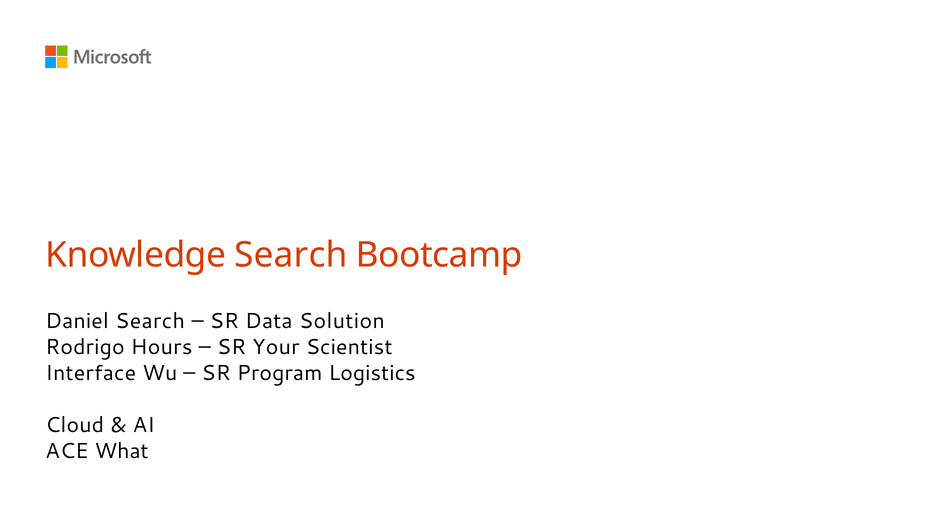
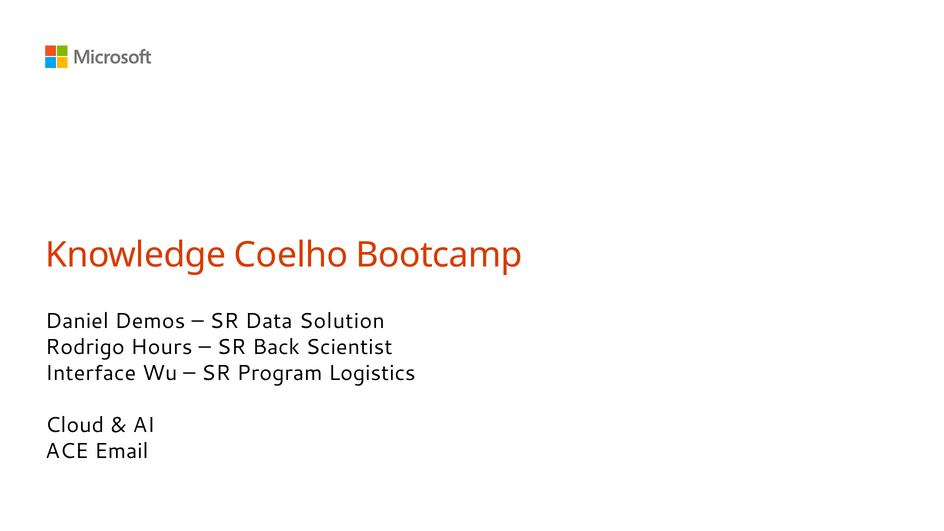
Knowledge Search: Search -> Coelho (291, 255)
Daniel Search: Search -> Demos (150, 321)
Your: Your -> Back (276, 347)
What: What -> Email (121, 451)
